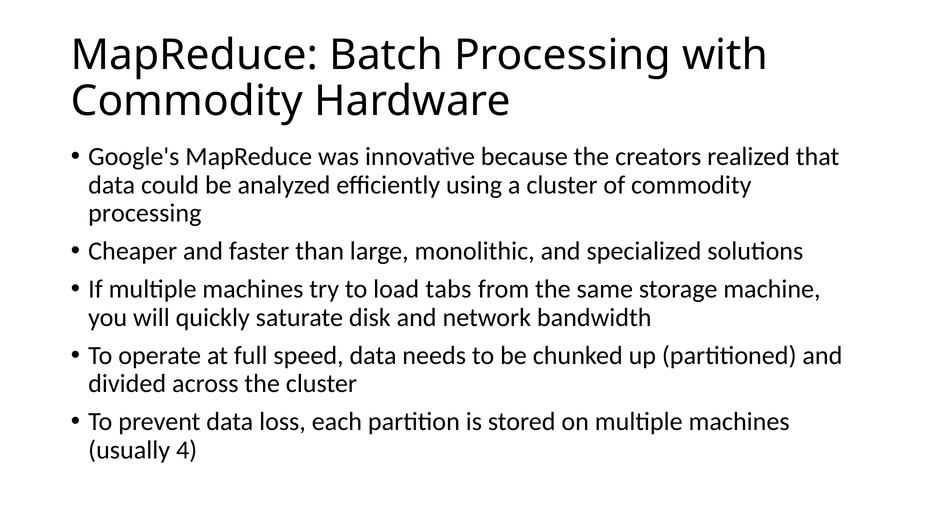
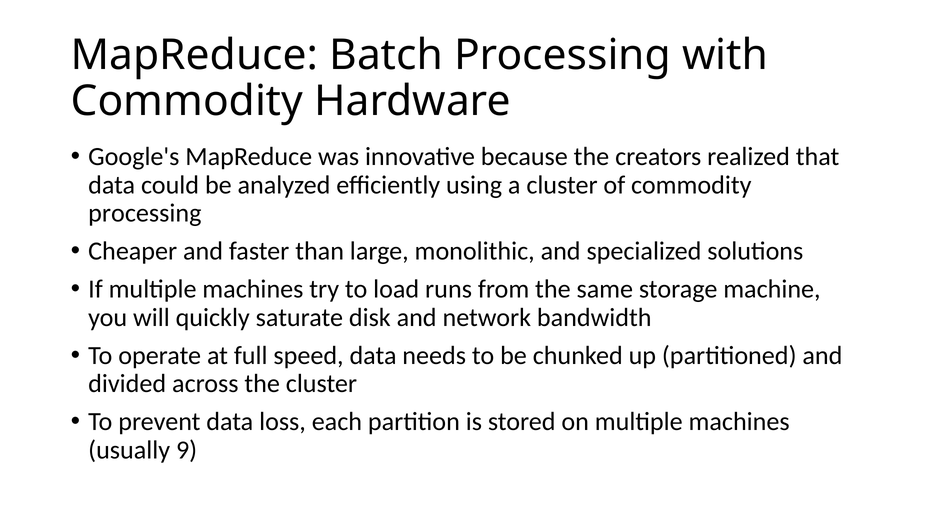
tabs: tabs -> runs (449, 289)
4: 4 -> 9 (187, 450)
